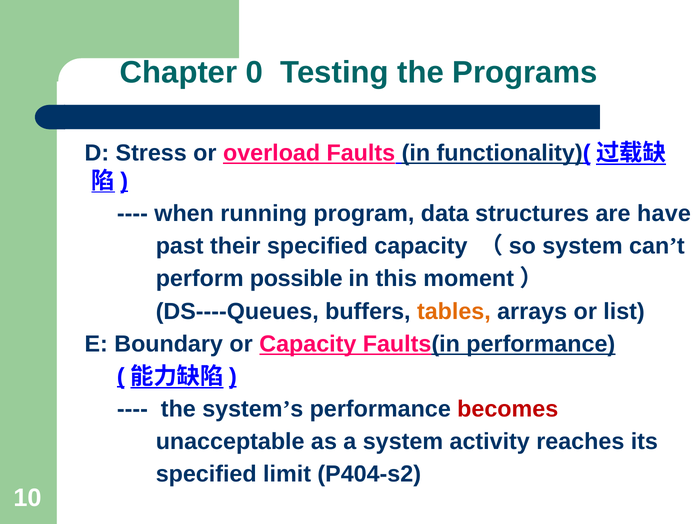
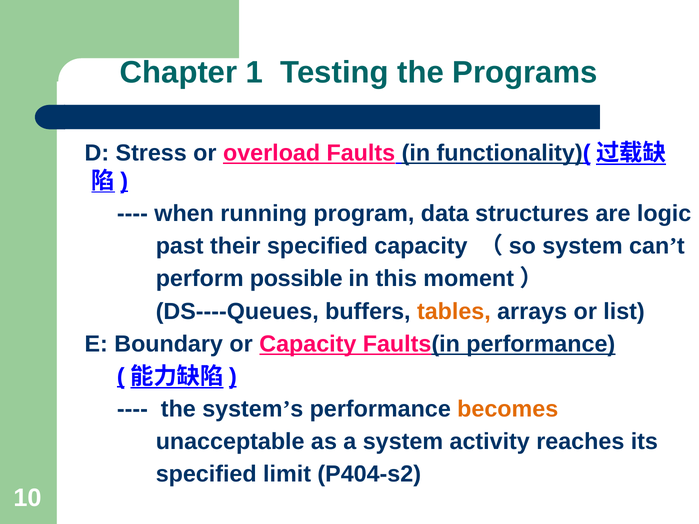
0: 0 -> 1 (255, 73)
have: have -> logic (664, 214)
becomes colour: red -> orange (508, 409)
